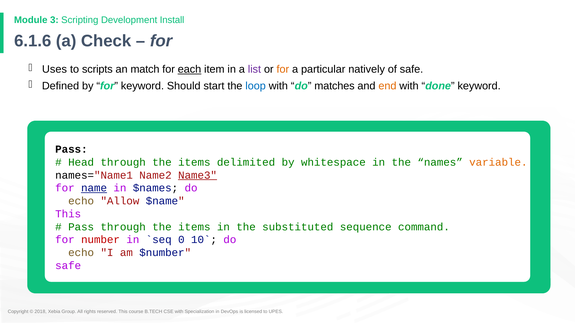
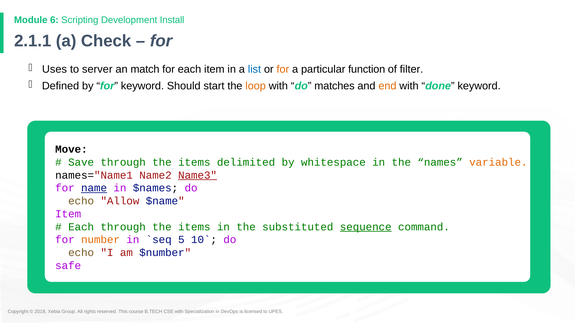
3: 3 -> 6 (54, 20)
6.1.6: 6.1.6 -> 2.1.1 (33, 41)
scripts: scripts -> server (97, 69)
each underline: present -> none (189, 69)
list colour: purple -> blue (254, 69)
natively: natively -> function (367, 69)
of safe: safe -> filter (411, 69)
loop colour: blue -> orange (256, 86)
Pass: Pass -> Move (71, 150)
Head: Head -> Save (81, 162)
This: This -> Item (68, 214)
Pass: Pass -> Each (81, 227)
sequence underline: none -> present (366, 227)
number colour: red -> orange (101, 240)
0: 0 -> 5 (181, 240)
